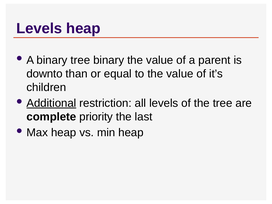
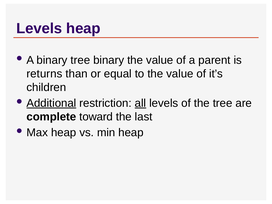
downto: downto -> returns (44, 74)
all underline: none -> present (140, 103)
priority: priority -> toward (96, 117)
